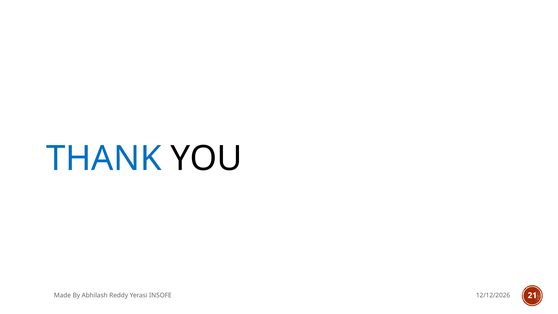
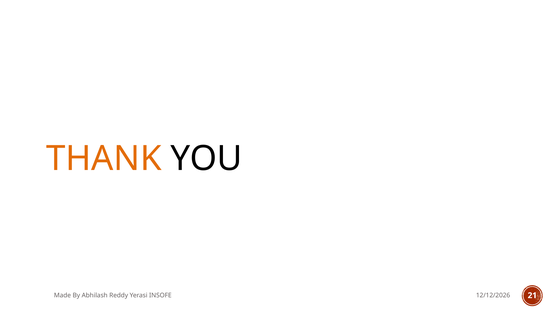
THANK colour: blue -> orange (104, 159)
